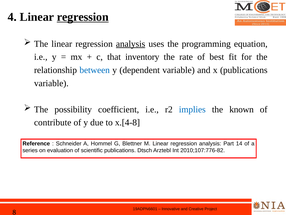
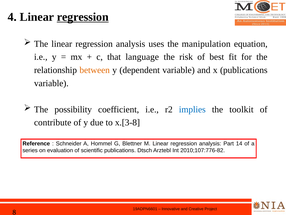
analysis underline: present -> none (131, 44)
programming: programming -> manipulation (206, 44)
inventory: inventory -> language (142, 57)
rate: rate -> risk (186, 57)
between colour: blue -> orange (95, 70)
known: known -> toolkit (241, 109)
x.[4-8: x.[4-8 -> x.[3-8 (127, 122)
